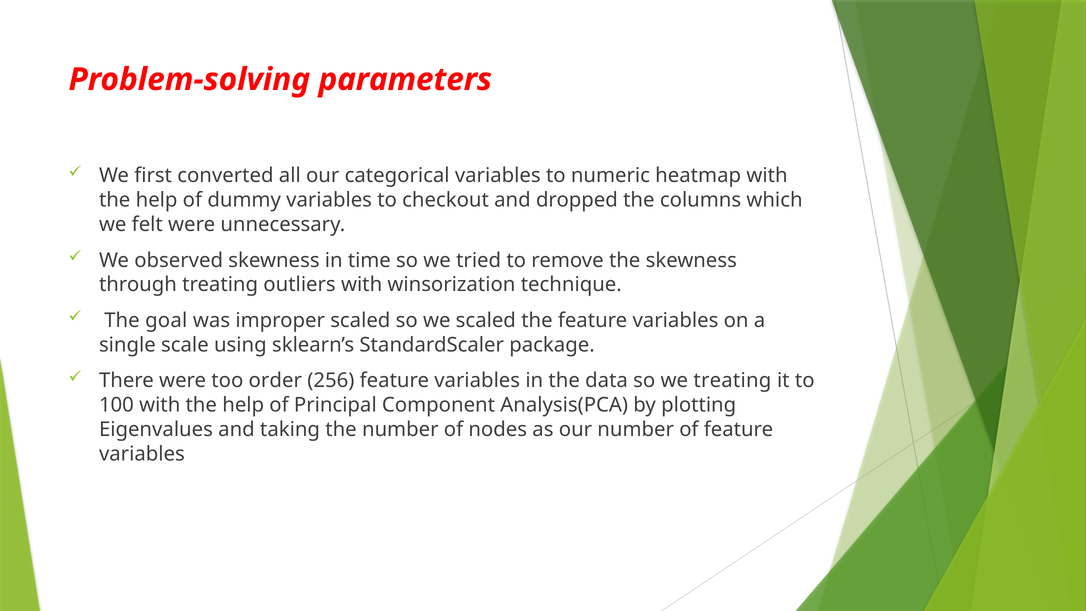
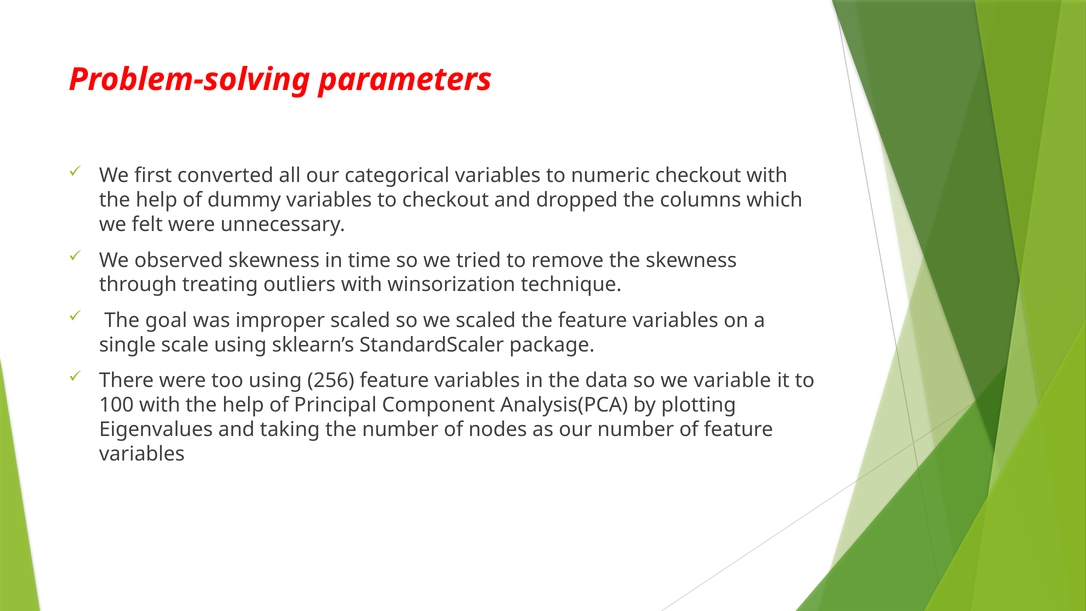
numeric heatmap: heatmap -> checkout (698, 176)
too order: order -> using (275, 381)
we treating: treating -> variable (732, 381)
